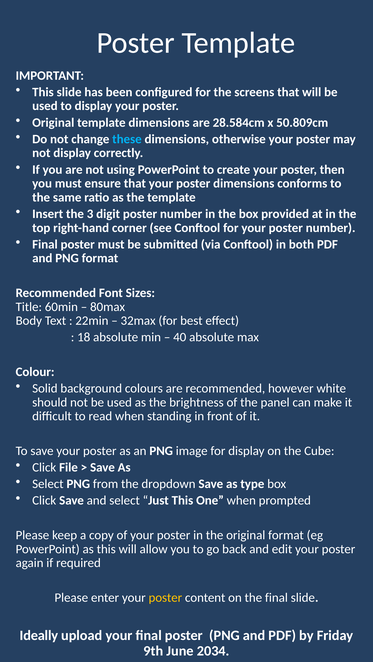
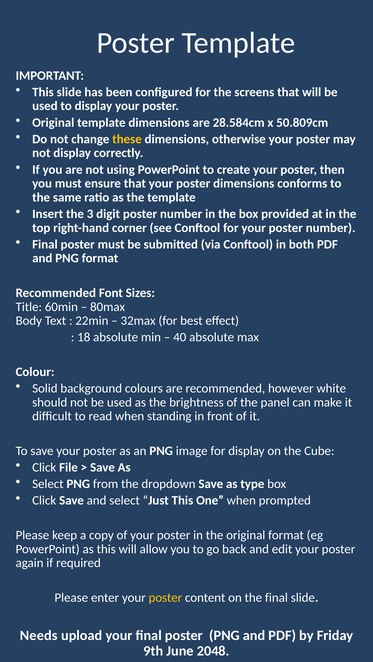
these colour: light blue -> yellow (127, 139)
Ideally: Ideally -> Needs (39, 636)
2034: 2034 -> 2048 (213, 652)
